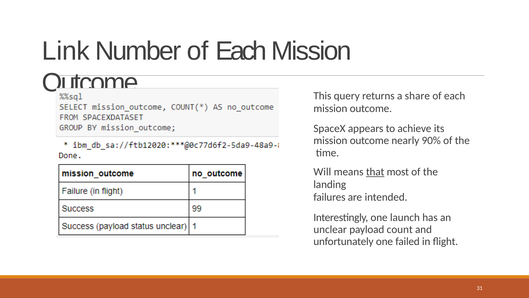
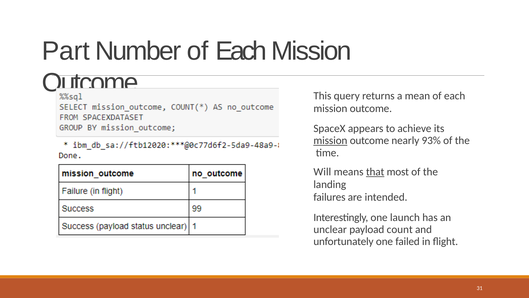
Link: Link -> Part (66, 51)
share: share -> mean (417, 96)
mission underline: none -> present (330, 140)
90%: 90% -> 93% (431, 140)
